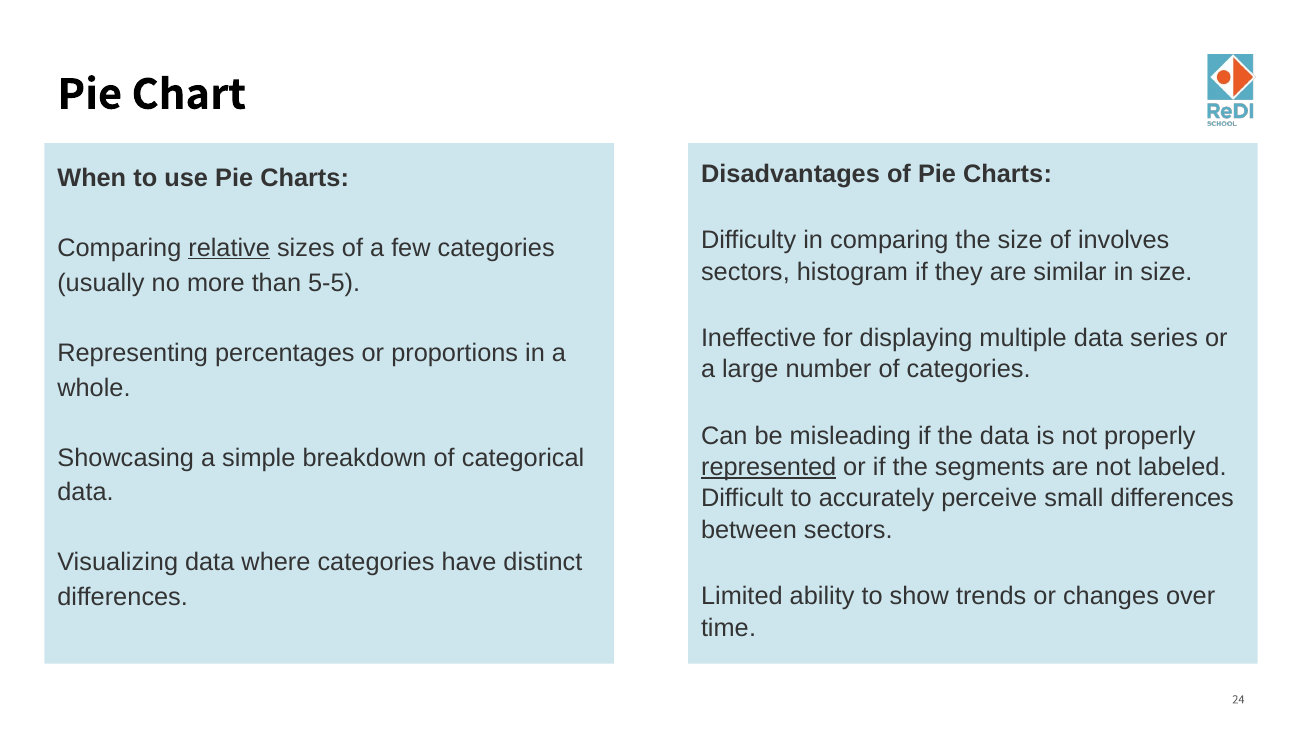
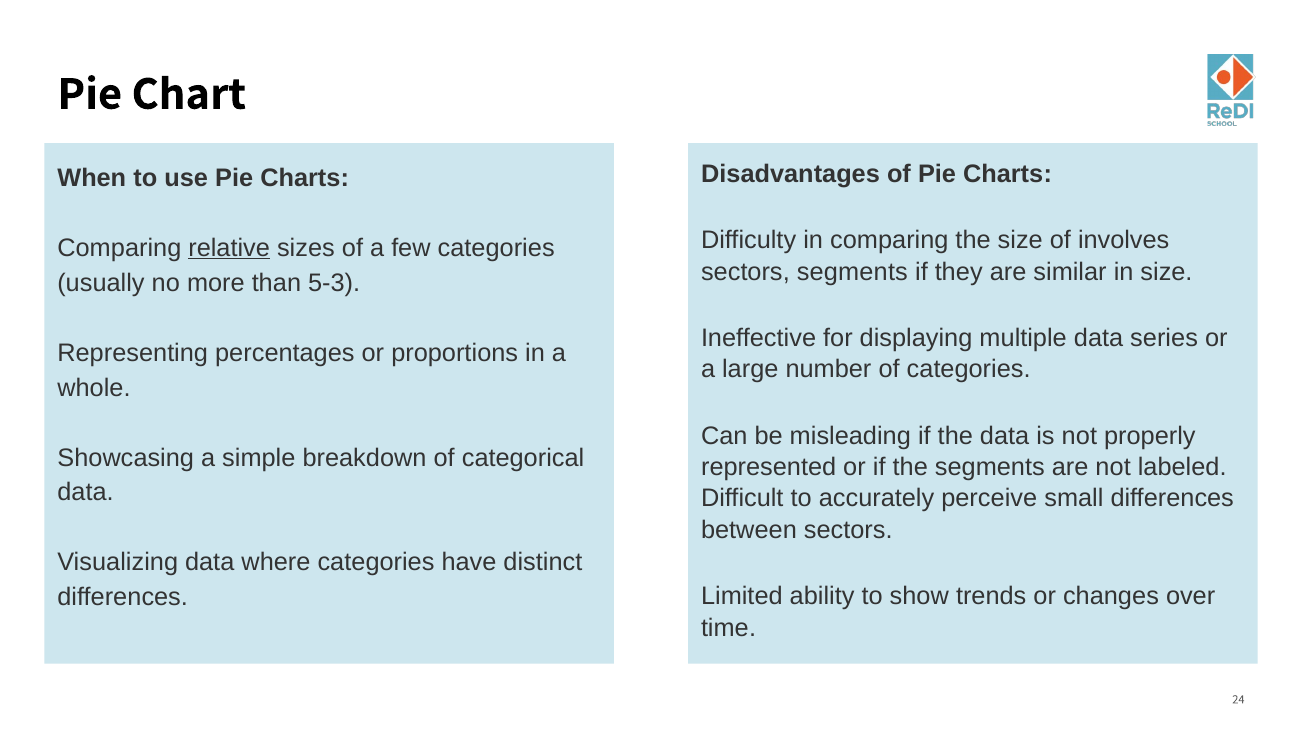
sectors histogram: histogram -> segments (852, 272)
5-5: 5-5 -> 5-3 (334, 283)
represented underline: present -> none (769, 467)
